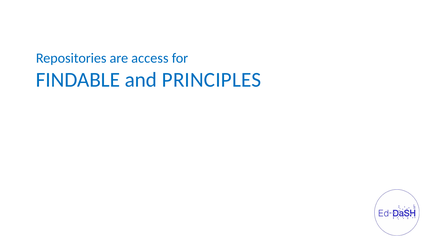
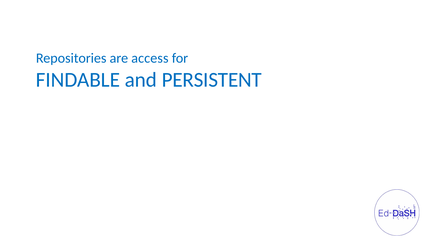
PRINCIPLES: PRINCIPLES -> PERSISTENT (212, 80)
